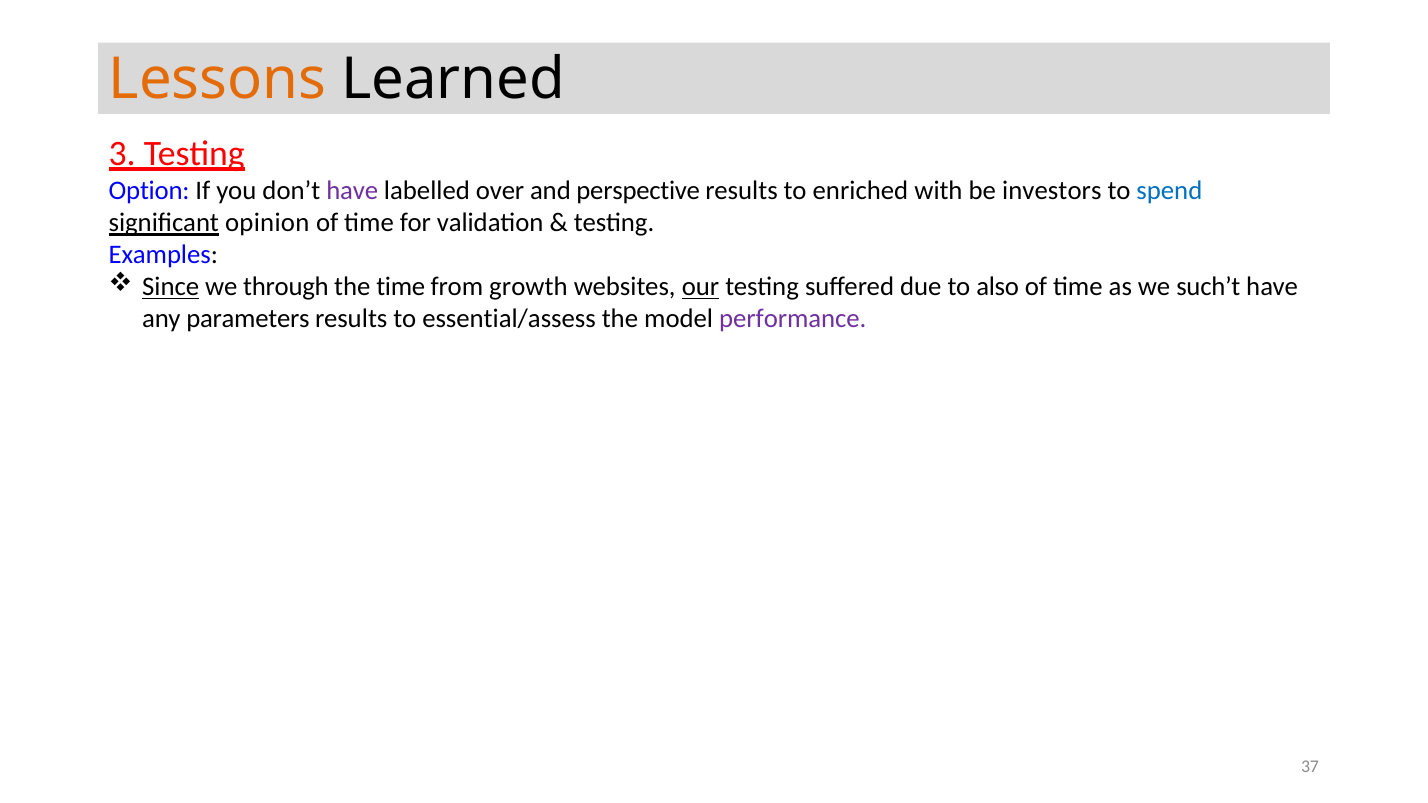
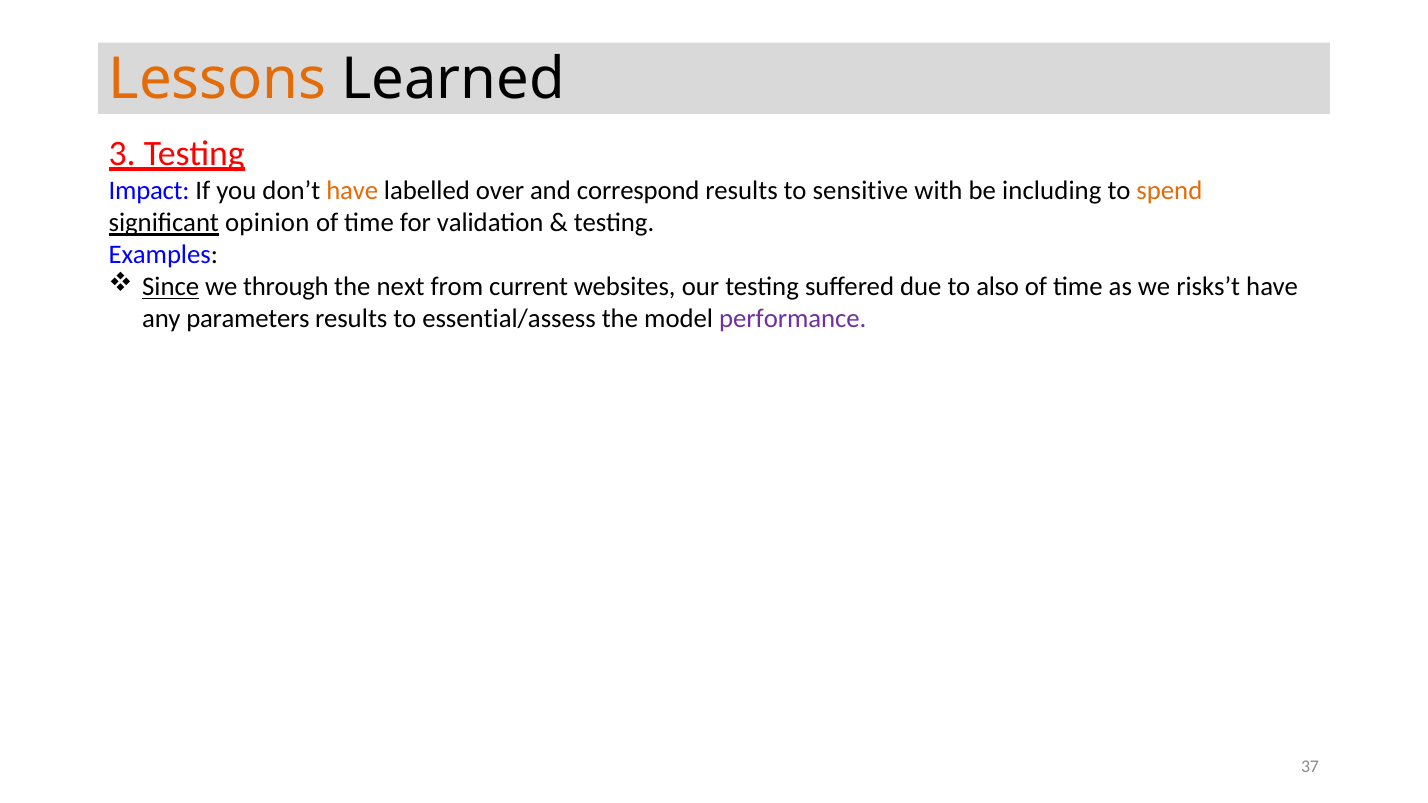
Option: Option -> Impact (149, 191)
have colour: purple -> orange (352, 191)
perspective: perspective -> correspond (638, 191)
enriched: enriched -> sensitive (860, 191)
investors: investors -> including (1052, 191)
spend colour: blue -> orange (1169, 191)
the time: time -> next (401, 287)
growth: growth -> current (529, 287)
our underline: present -> none (700, 287)
such’t: such’t -> risks’t (1208, 287)
